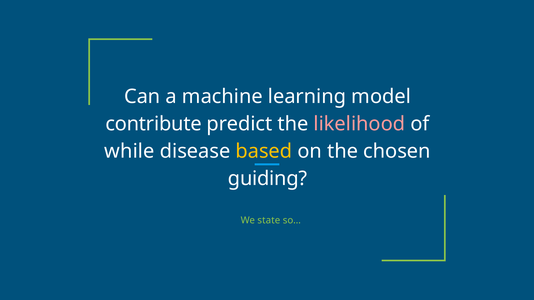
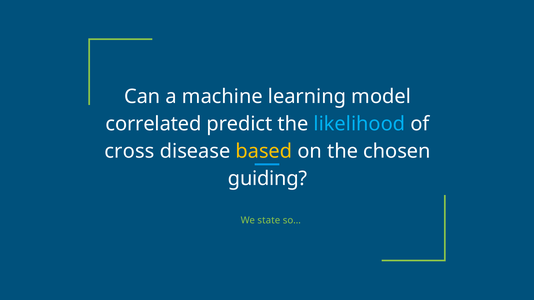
contribute: contribute -> correlated (154, 124)
likelihood colour: pink -> light blue (359, 124)
while: while -> cross (129, 151)
